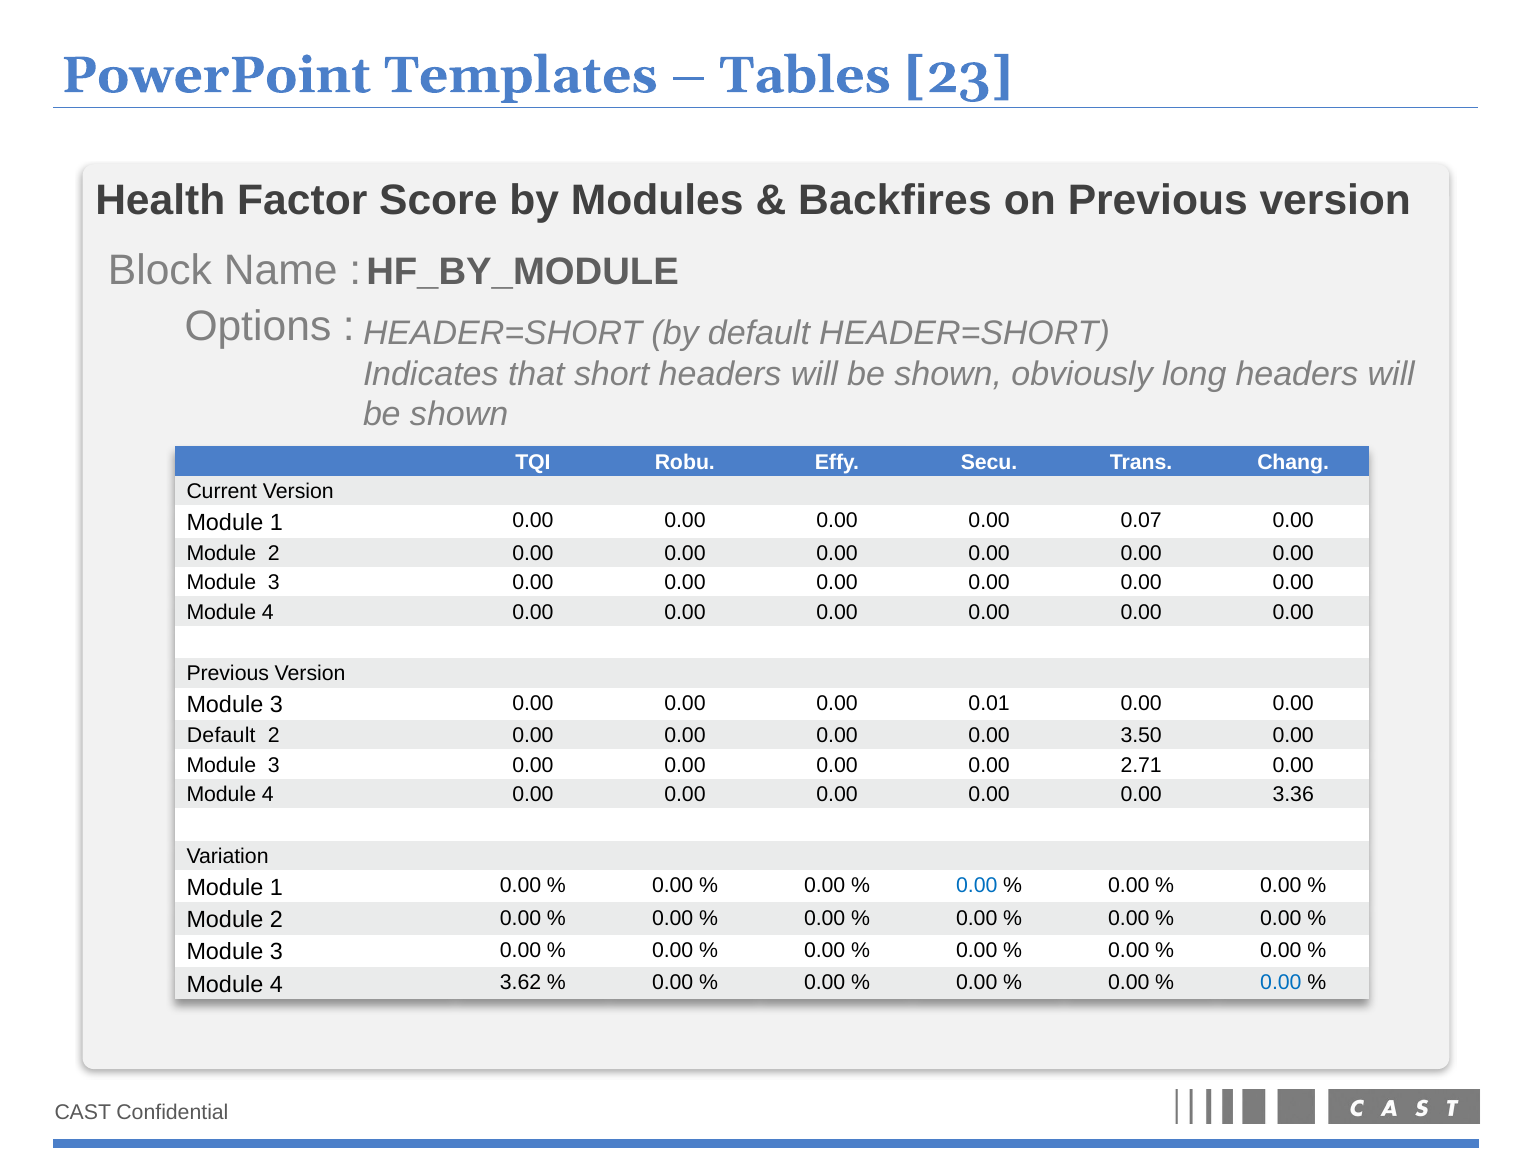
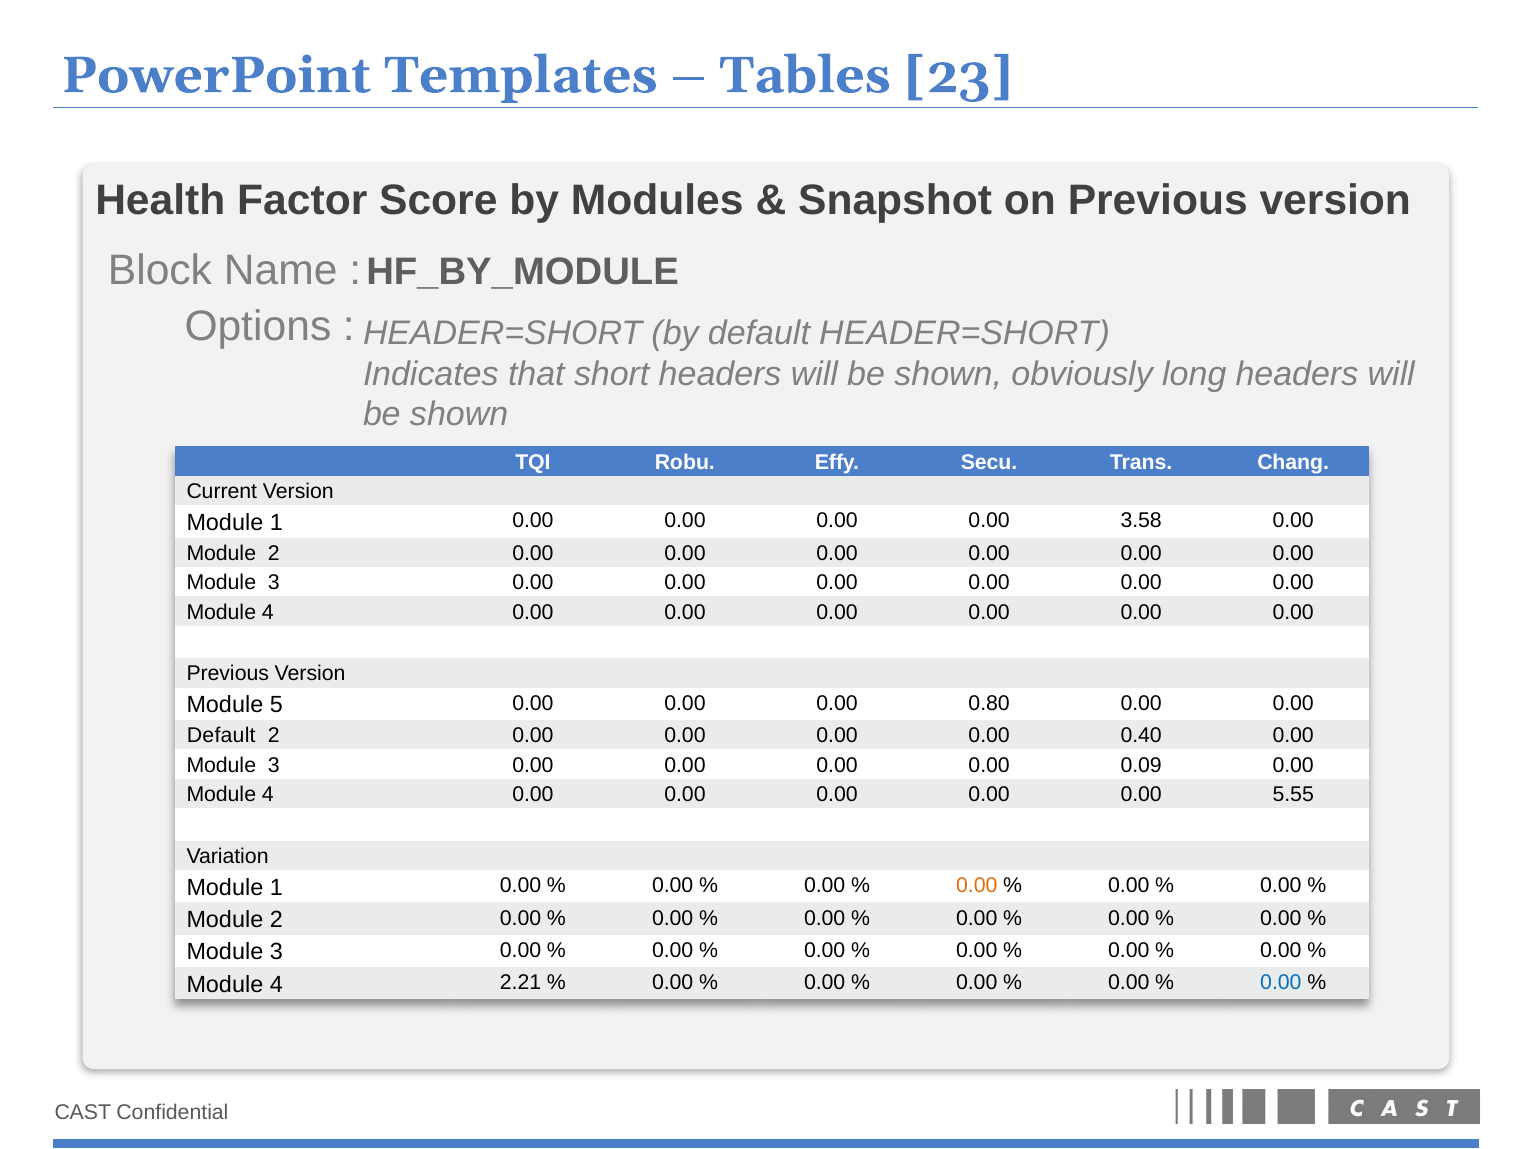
Backfires: Backfires -> Snapshot (895, 200)
0.07: 0.07 -> 3.58 (1141, 521)
3: 3 -> 5 (276, 705)
0.01: 0.01 -> 0.80 (989, 703)
3.50: 3.50 -> 0.40 (1141, 736)
2.71: 2.71 -> 0.09 (1141, 765)
3.36: 3.36 -> 5.55 (1293, 795)
0.00 colour: blue -> orange (977, 886)
3.62: 3.62 -> 2.21 (521, 983)
